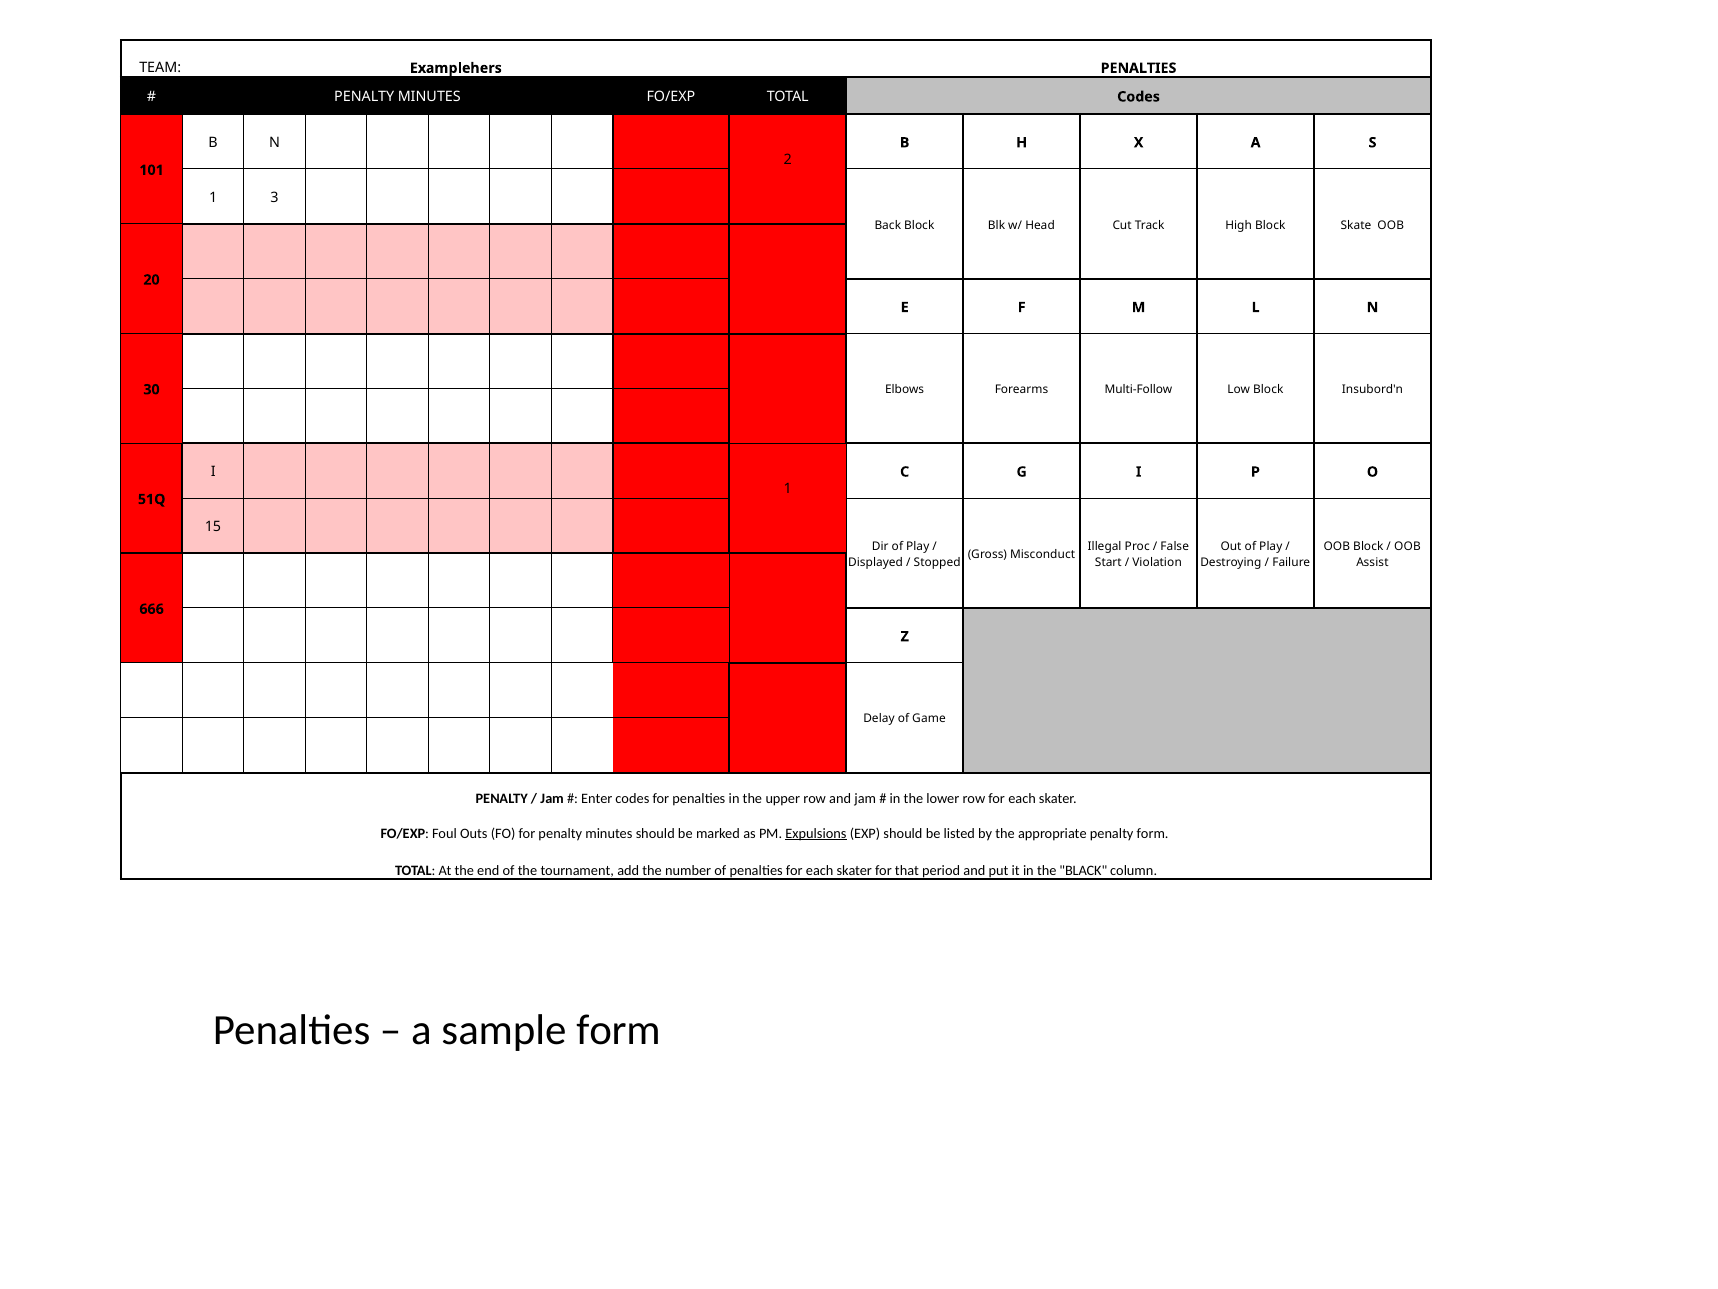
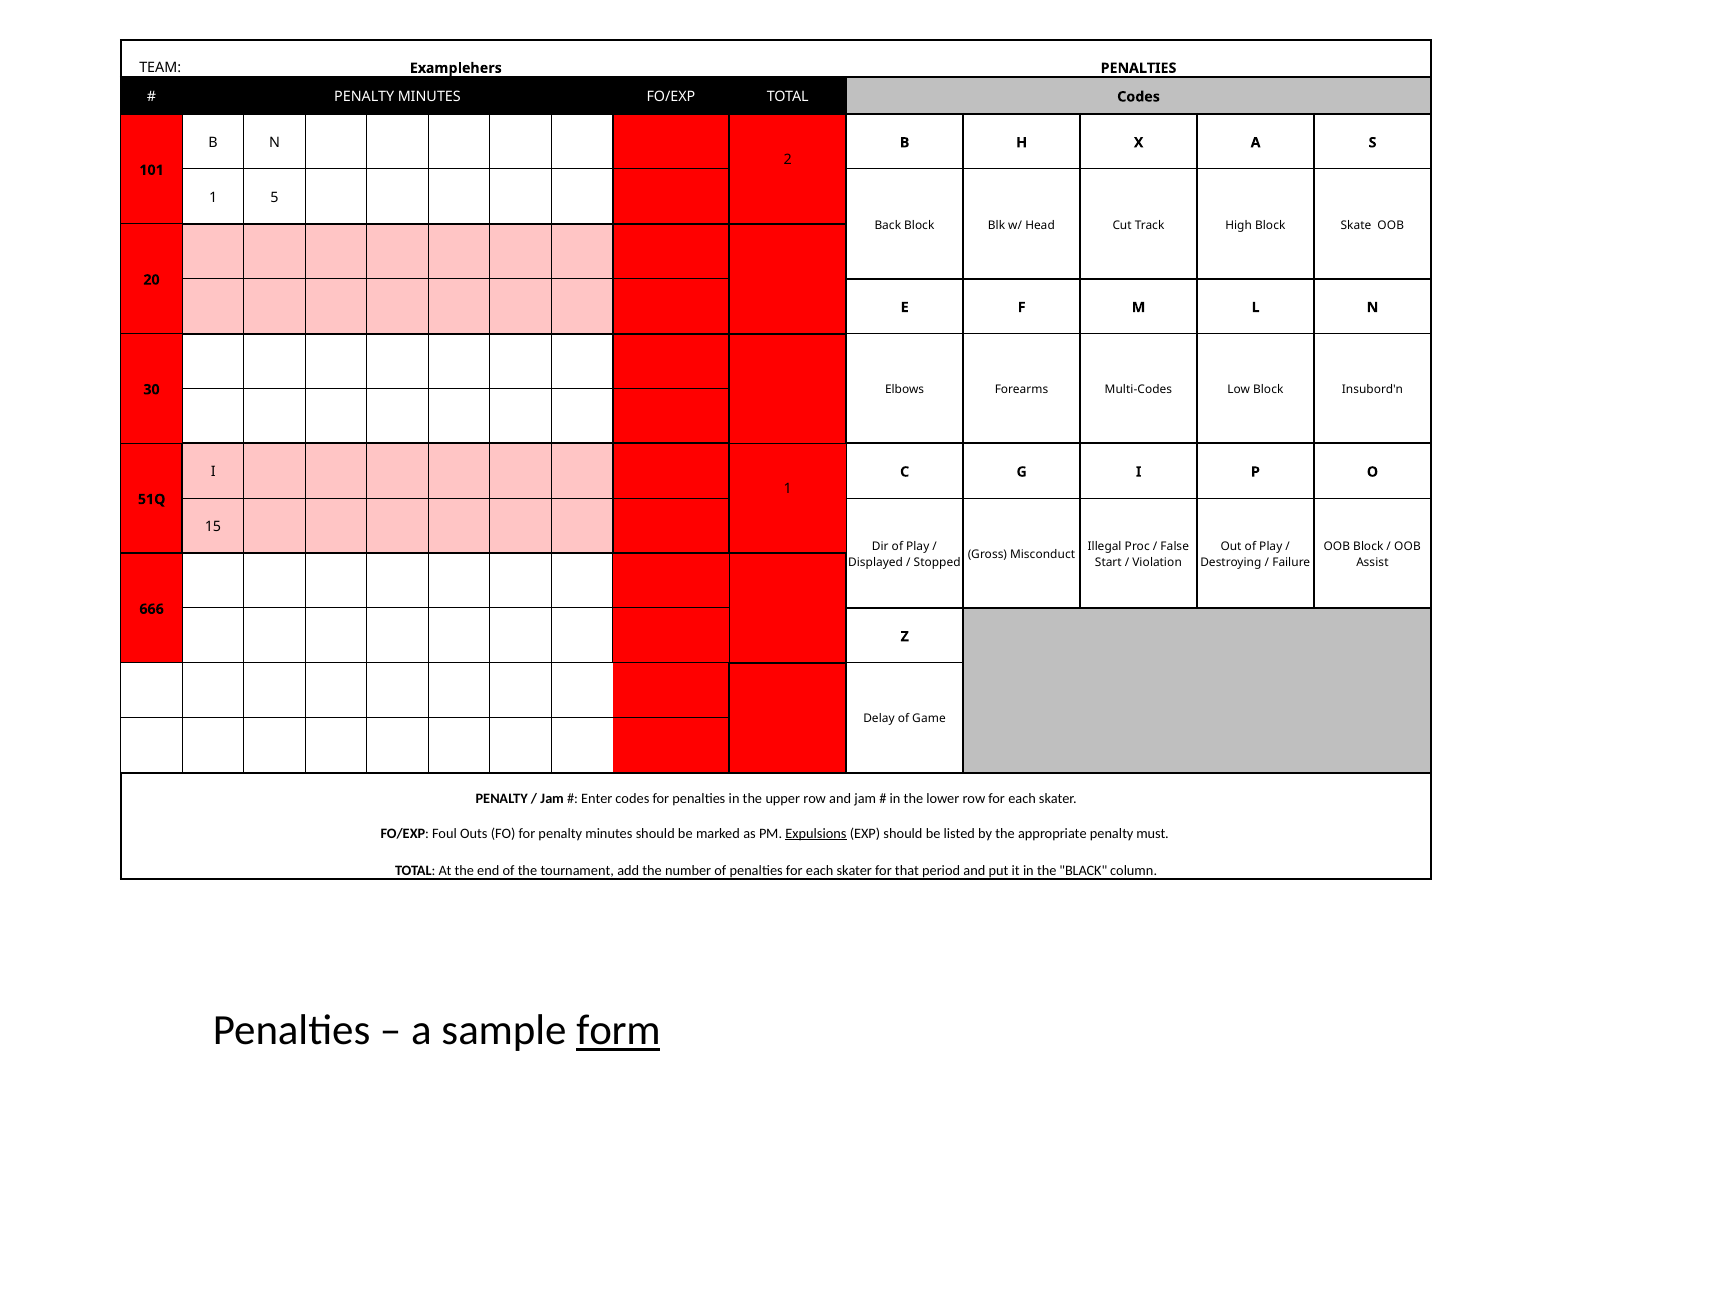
3: 3 -> 5 (275, 197)
Multi-Follow: Multi-Follow -> Multi-Codes (1138, 390)
penalty form: form -> must (1153, 833)
form underline: none -> present (619, 1030)
